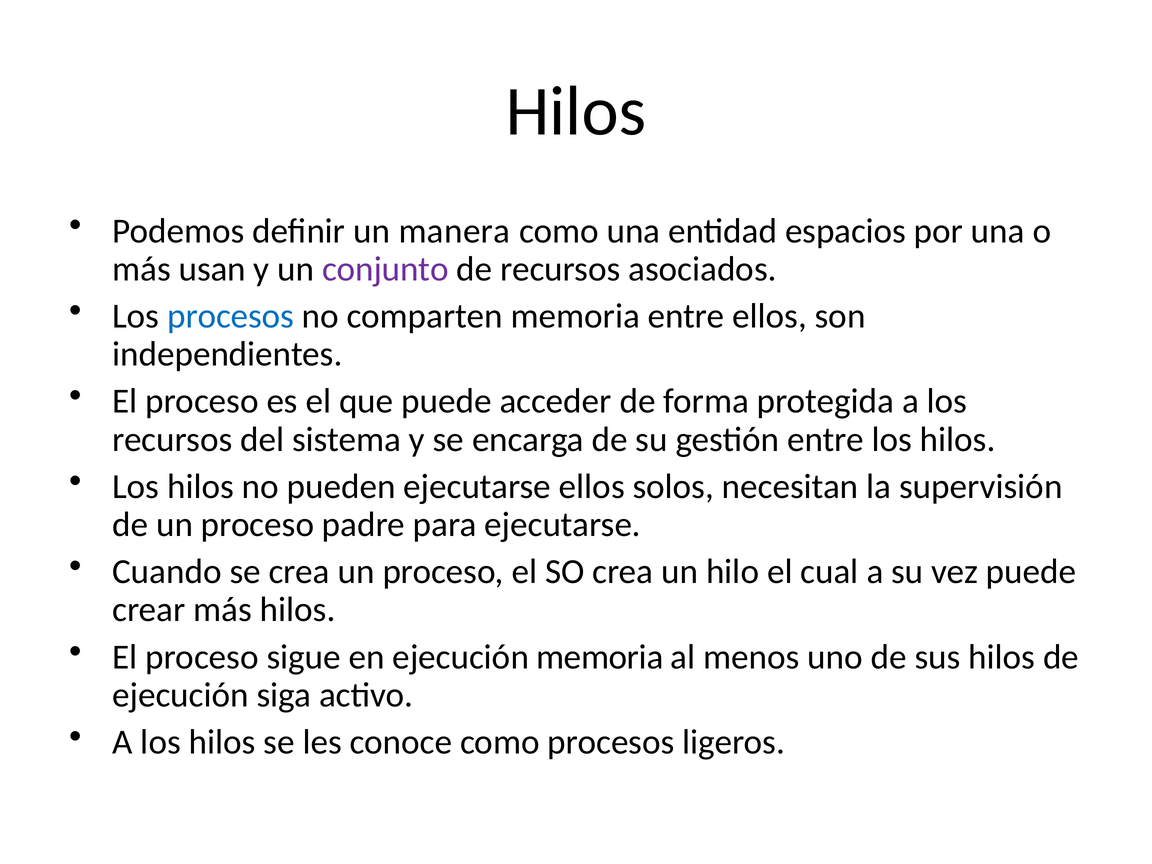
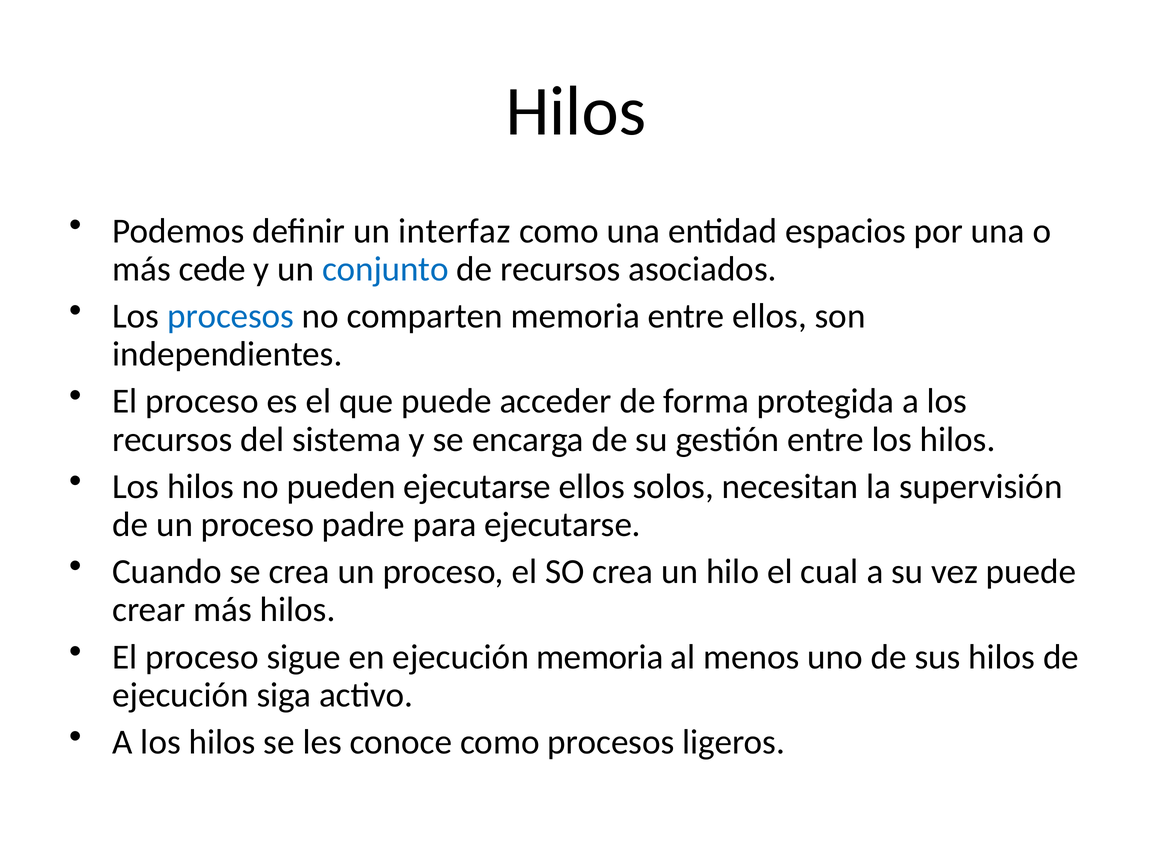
manera: manera -> interfaz (454, 231)
usan: usan -> cede (212, 269)
conjunto colour: purple -> blue (385, 269)
